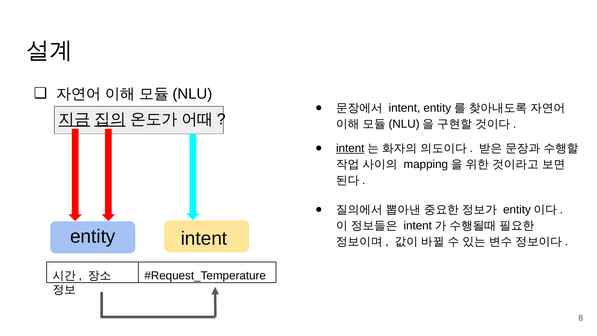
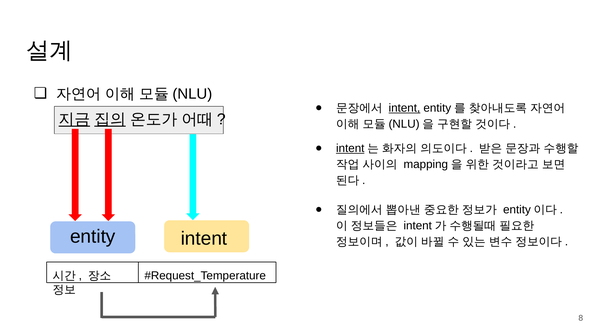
intent underline: none -> present (404, 108)
